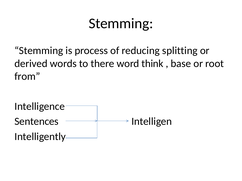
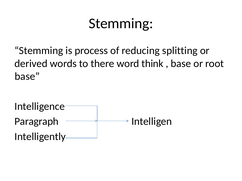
from: from -> base (27, 77)
Sentences: Sentences -> Paragraph (37, 122)
